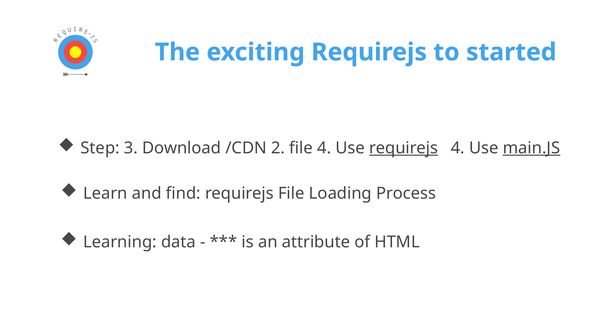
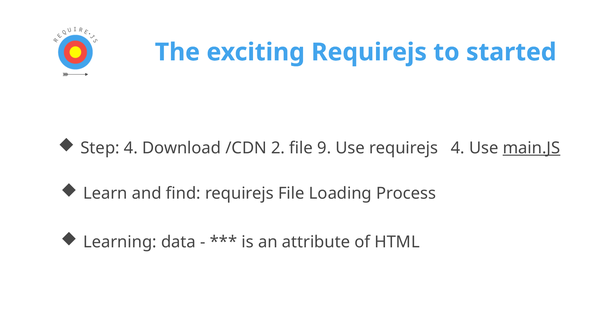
Step 3: 3 -> 4 (131, 148)
file 4: 4 -> 9 (324, 148)
requirejs underline: present -> none (404, 148)
